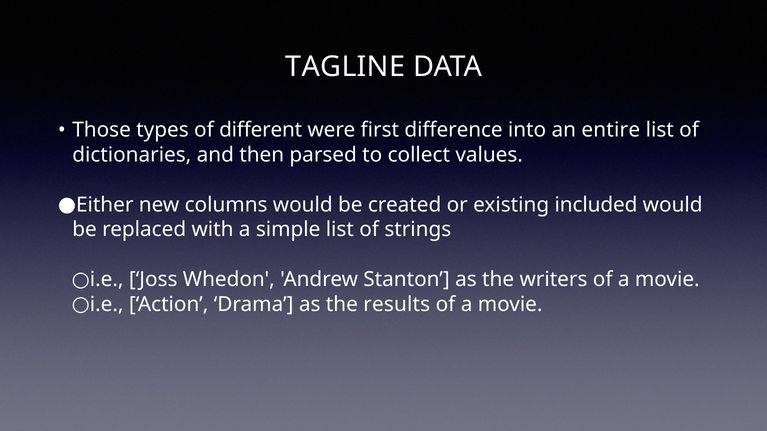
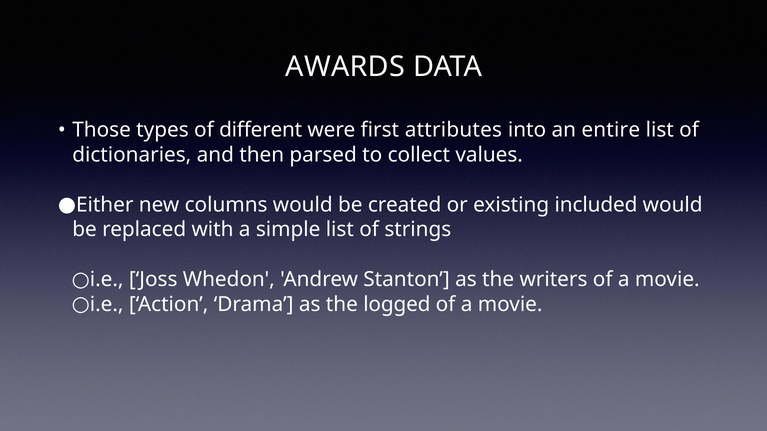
TAGLINE: TAGLINE -> AWARDS (345, 67)
difference: difference -> attributes (453, 130)
results: results -> logged (397, 305)
